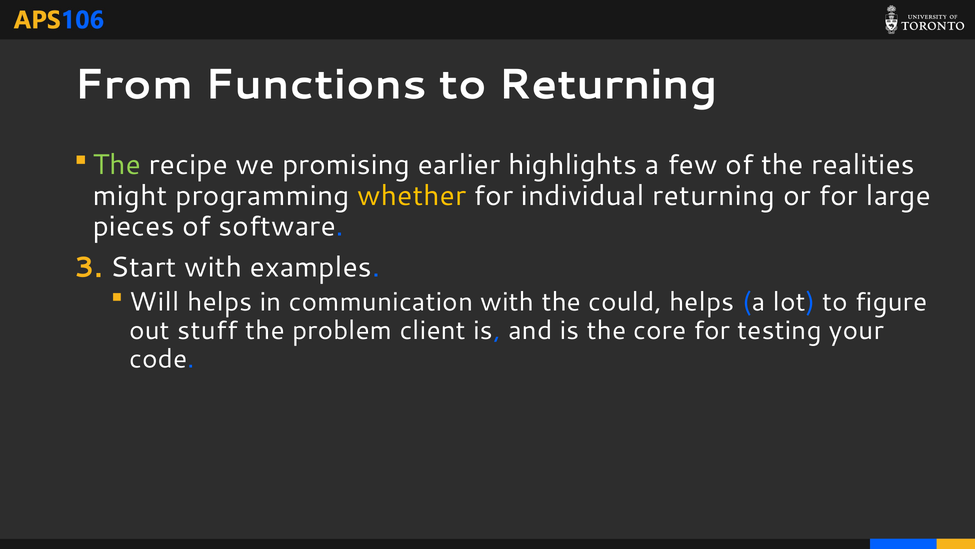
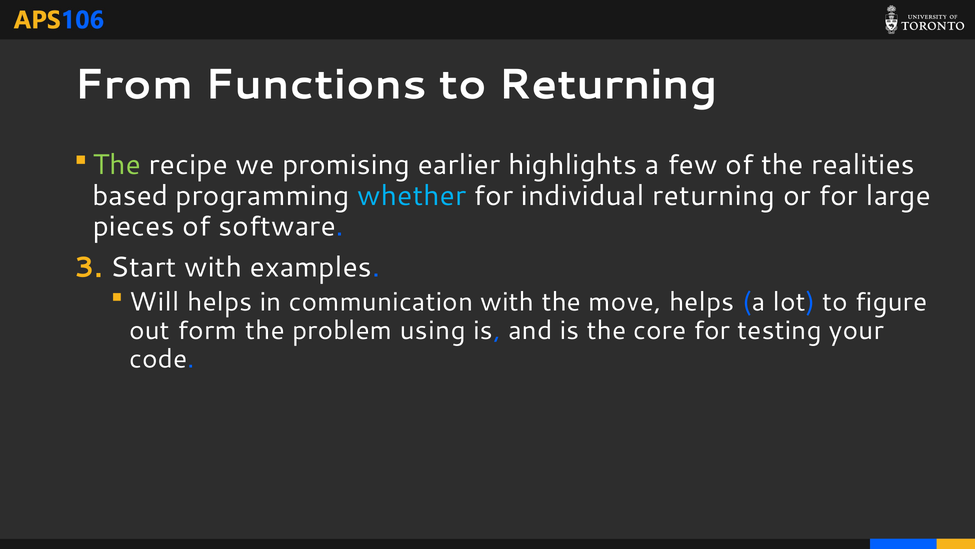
might: might -> based (130, 195)
whether colour: yellow -> light blue (412, 195)
could: could -> move (625, 302)
stuff: stuff -> form (207, 330)
client: client -> using (433, 330)
